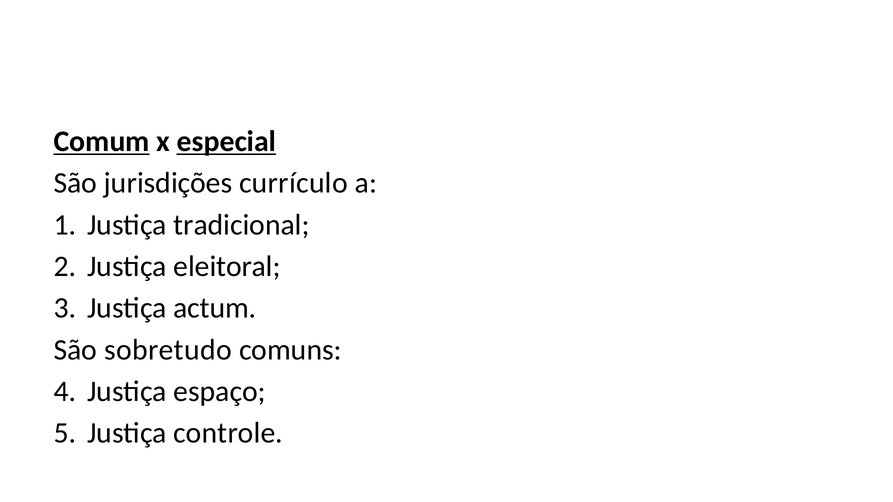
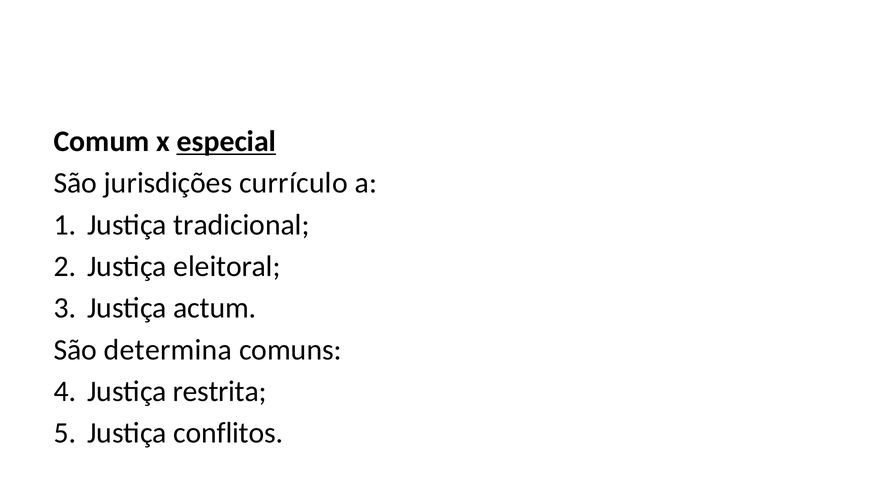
Comum underline: present -> none (102, 142)
sobretudo: sobretudo -> determina (168, 350)
espaço: espaço -> restrita (220, 392)
controle: controle -> conflitos (228, 433)
